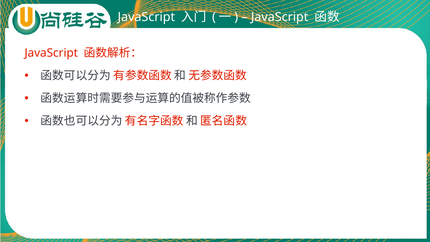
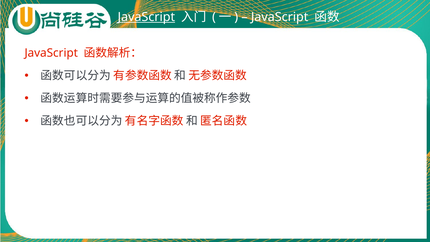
JavaScript underline: none -> present (146, 17)
